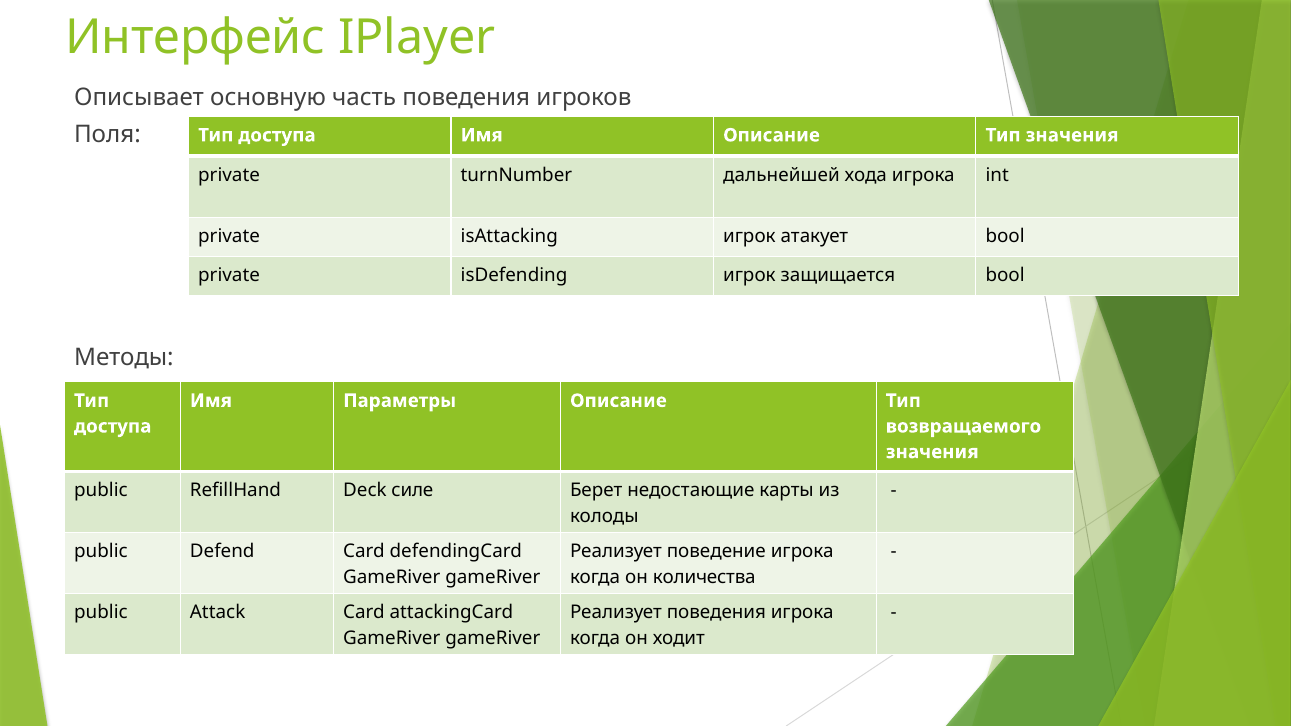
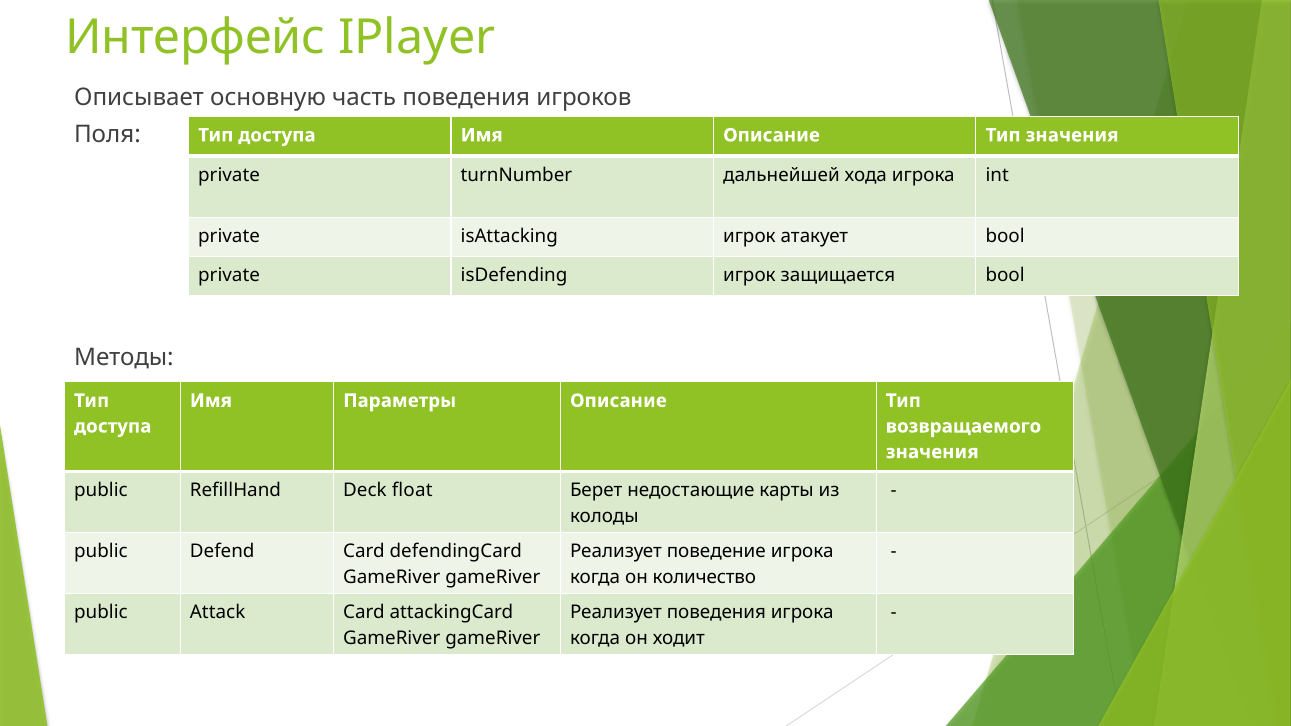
силе: силе -> float (412, 490)
количества: количества -> количество (704, 577)
